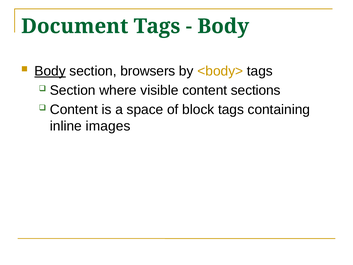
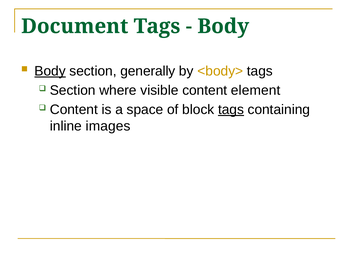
browsers: browsers -> generally (148, 71)
sections: sections -> element (256, 90)
tags underline: none -> present (231, 109)
